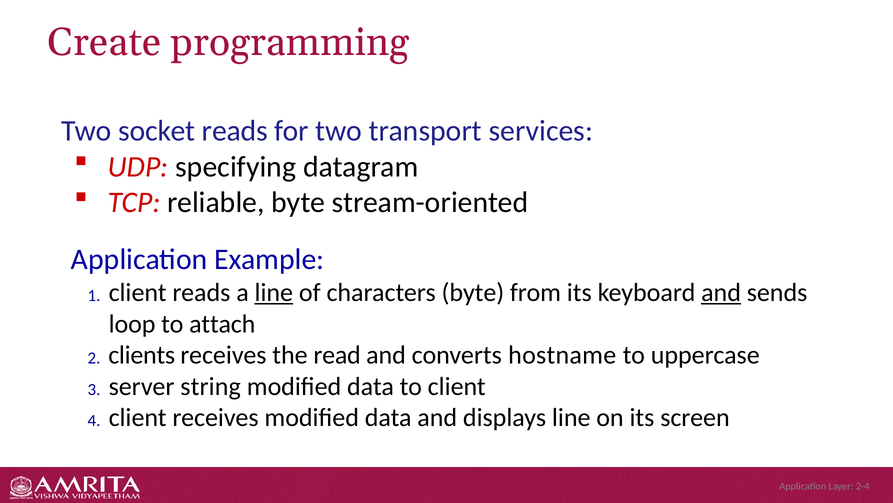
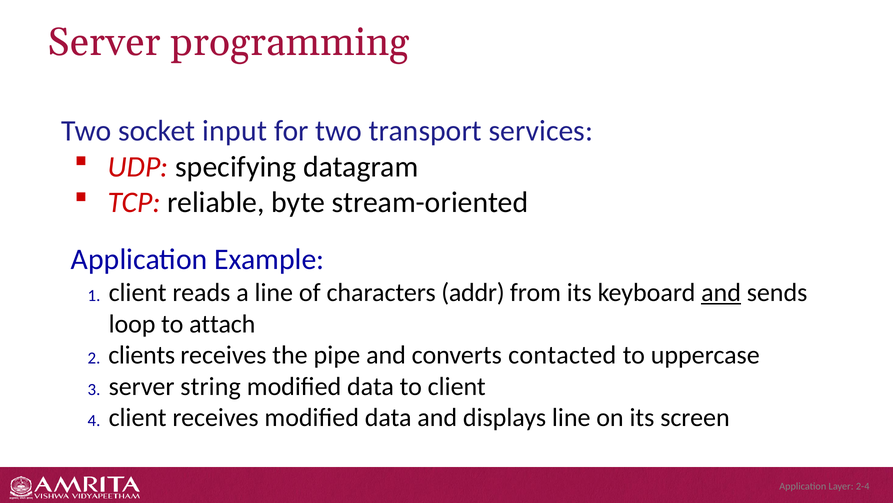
Create: Create -> Server (104, 42)
socket reads: reads -> input (235, 131)
line underline: present -> none (274, 292)
characters byte: byte -> addr (473, 292)
read: read -> pipe (337, 355)
hostname: hostname -> contacted (562, 355)
